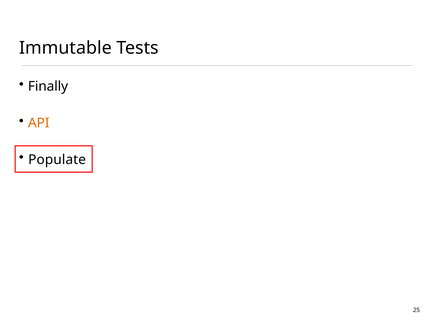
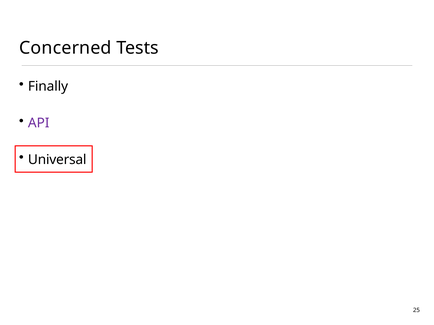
Immutable: Immutable -> Concerned (65, 48)
API colour: orange -> purple (39, 123)
Populate: Populate -> Universal (57, 160)
